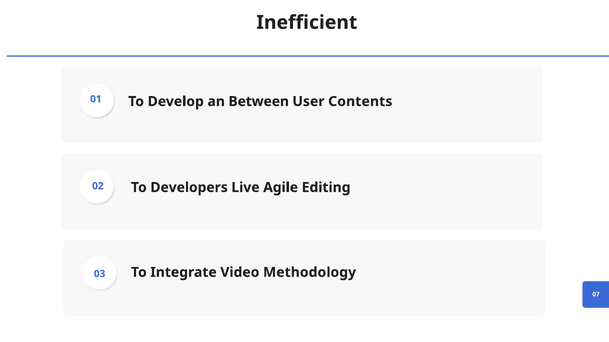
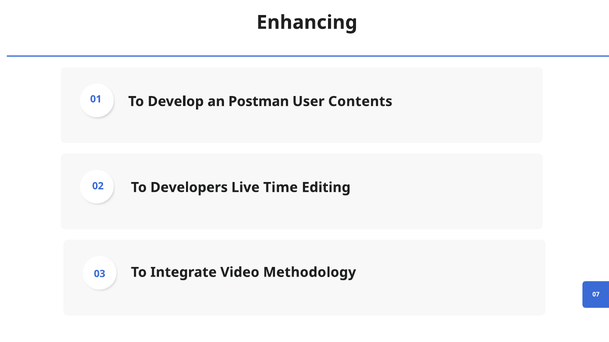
Inefficient: Inefficient -> Enhancing (307, 23)
Between: Between -> Postman (259, 102)
Agile: Agile -> Time (281, 188)
